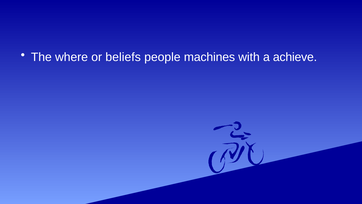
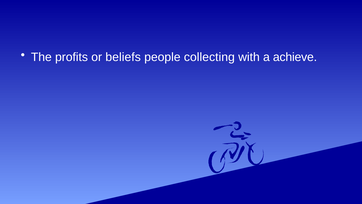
where: where -> profits (72, 57)
machines: machines -> collecting (209, 57)
